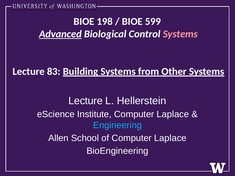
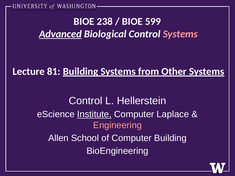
198: 198 -> 238 (105, 21)
83: 83 -> 81 (54, 72)
Lecture: Lecture -> Control (86, 101)
Institute underline: none -> present (94, 114)
Engineering colour: light blue -> pink (117, 125)
of Computer Laplace: Laplace -> Building (170, 138)
